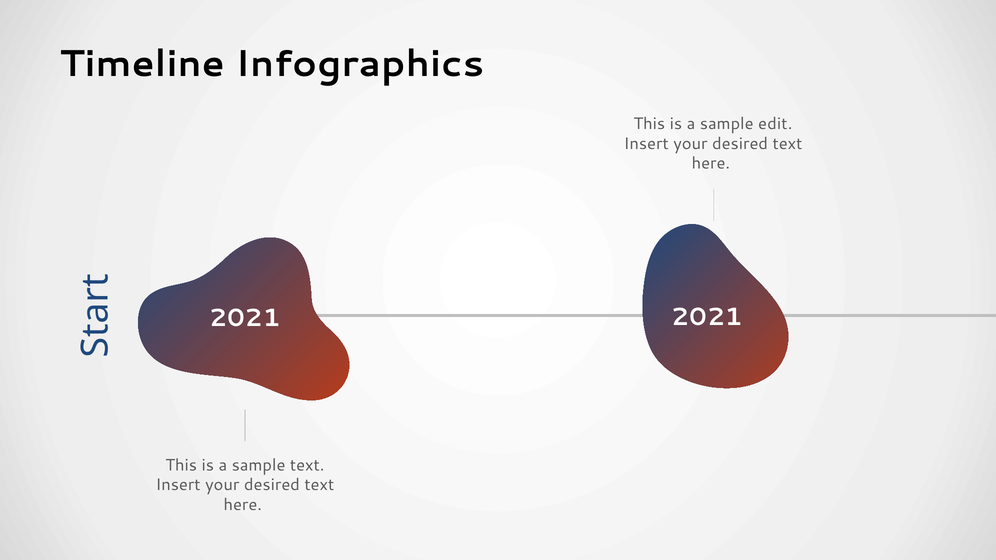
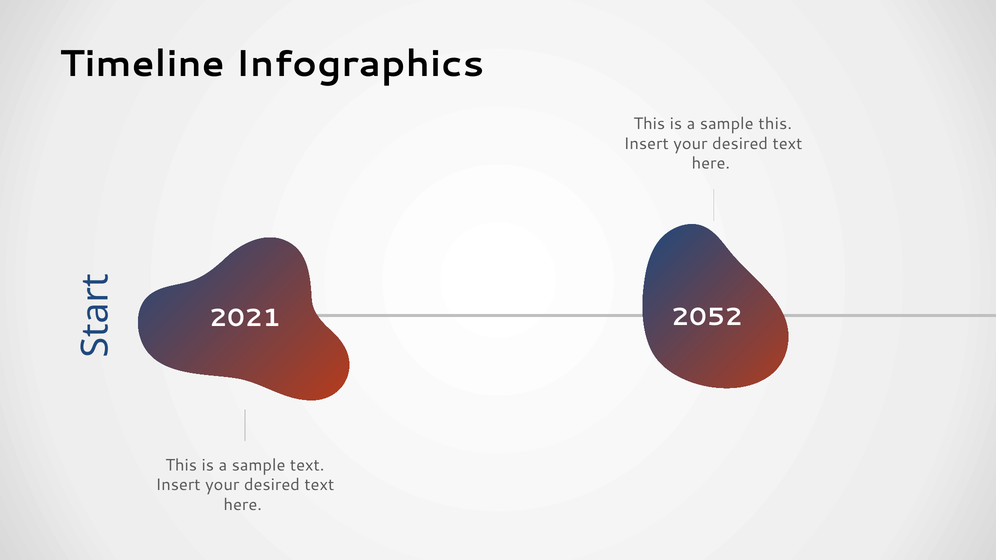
sample edit: edit -> this (775, 124)
2021 2021: 2021 -> 2052 (707, 317)
